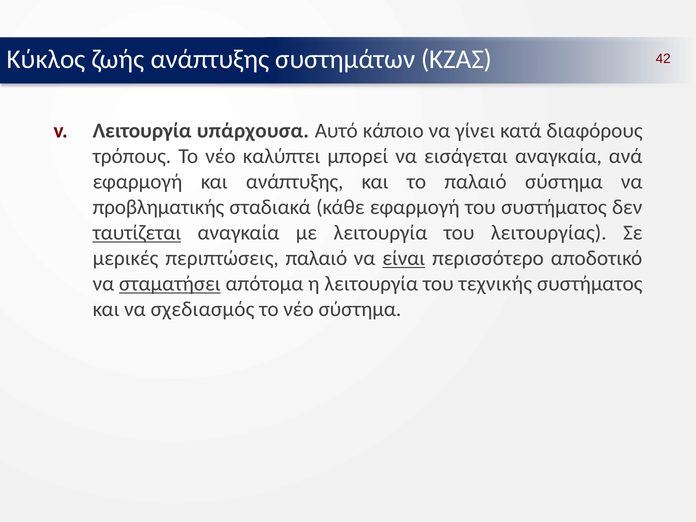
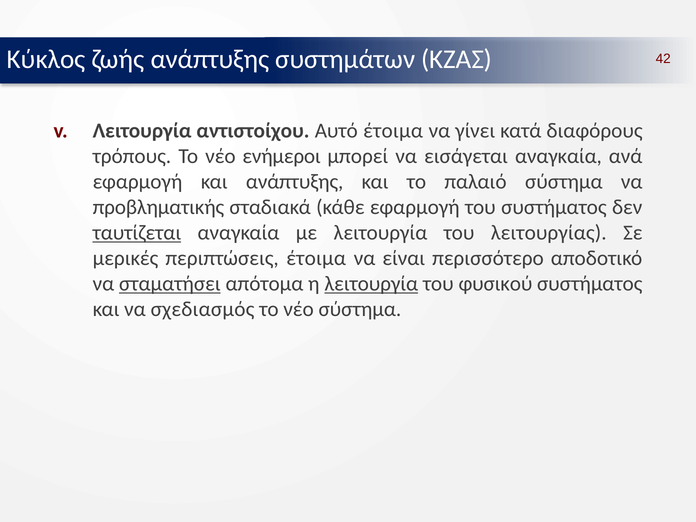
υπάρχουσα: υπάρχουσα -> αντιστοίχου (253, 131)
Αυτό κάποιο: κάποιο -> έτοιμα (393, 131)
καλύπτει: καλύπτει -> ενήμεροι (282, 156)
περιπτώσεις παλαιό: παλαιό -> έτοιμα (316, 258)
είναι underline: present -> none (404, 258)
λειτουργία underline: none -> present (371, 284)
τεχνικής: τεχνικής -> φυσικού (495, 284)
